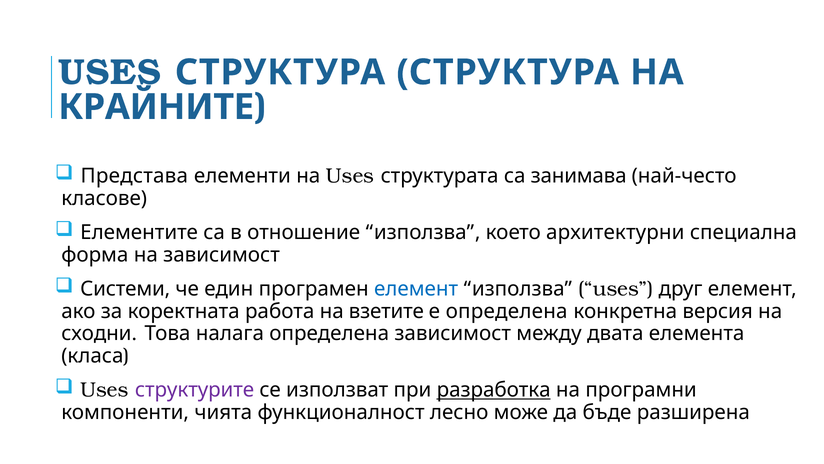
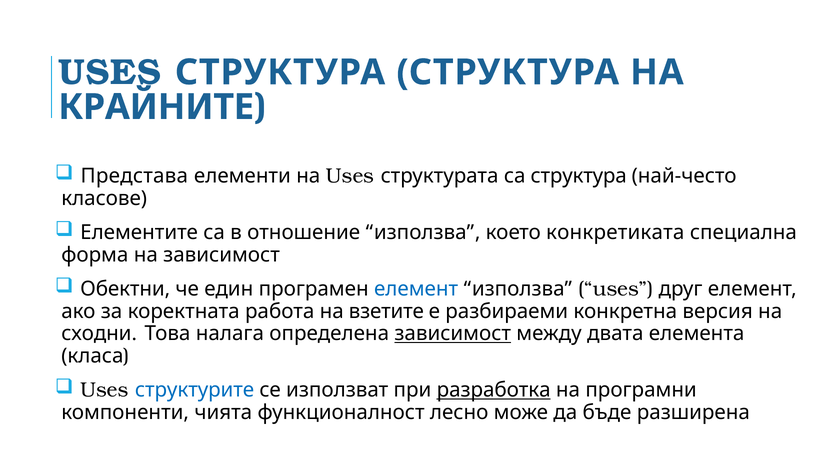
са занимава: занимава -> структура (579, 176)
архитектурни: архитектурни -> конкретиката (615, 232)
Системи: Системи -> Обектни (125, 289)
е определена: определена -> разбираеми (507, 311)
зависимост underline: none -> present (453, 333)
структурите colour: purple -> blue (195, 390)
